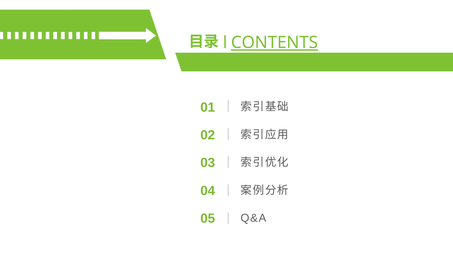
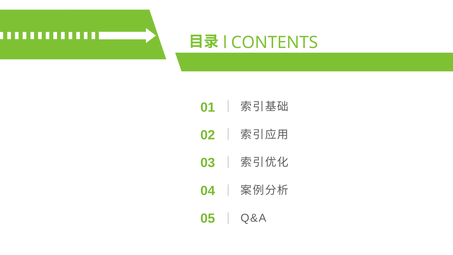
CONTENTS underline: present -> none (274, 43)
